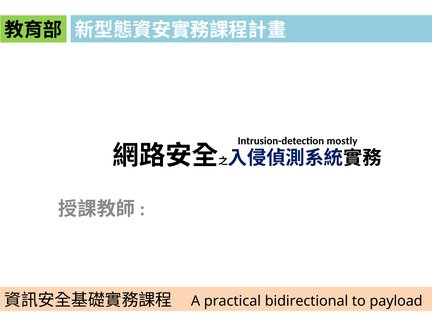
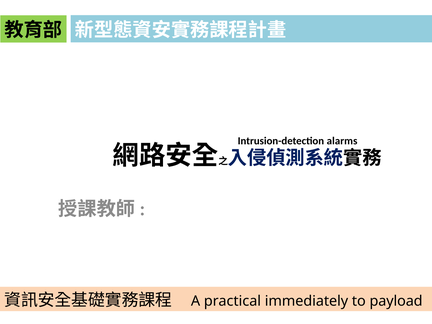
mostly: mostly -> alarms (342, 141)
bidirectional: bidirectional -> immediately (306, 301)
